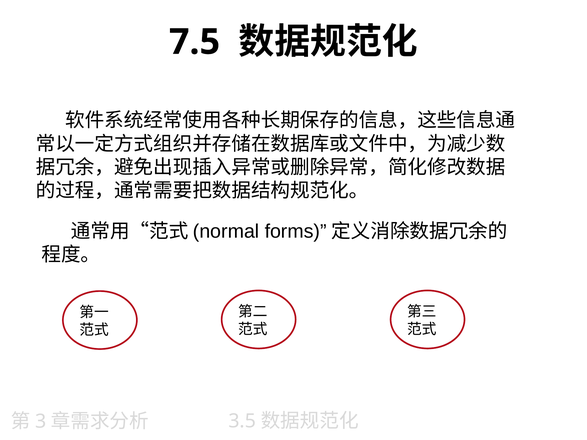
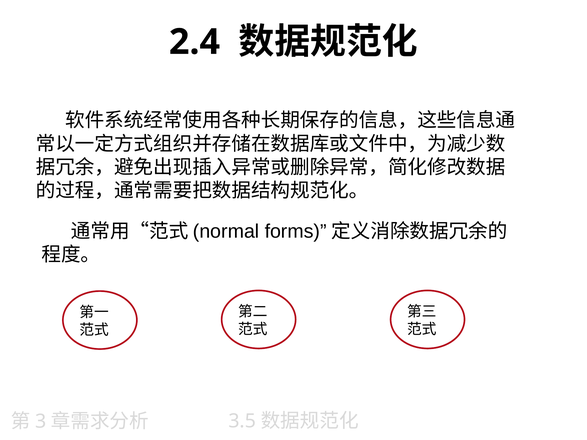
7.5: 7.5 -> 2.4 (195, 42)
